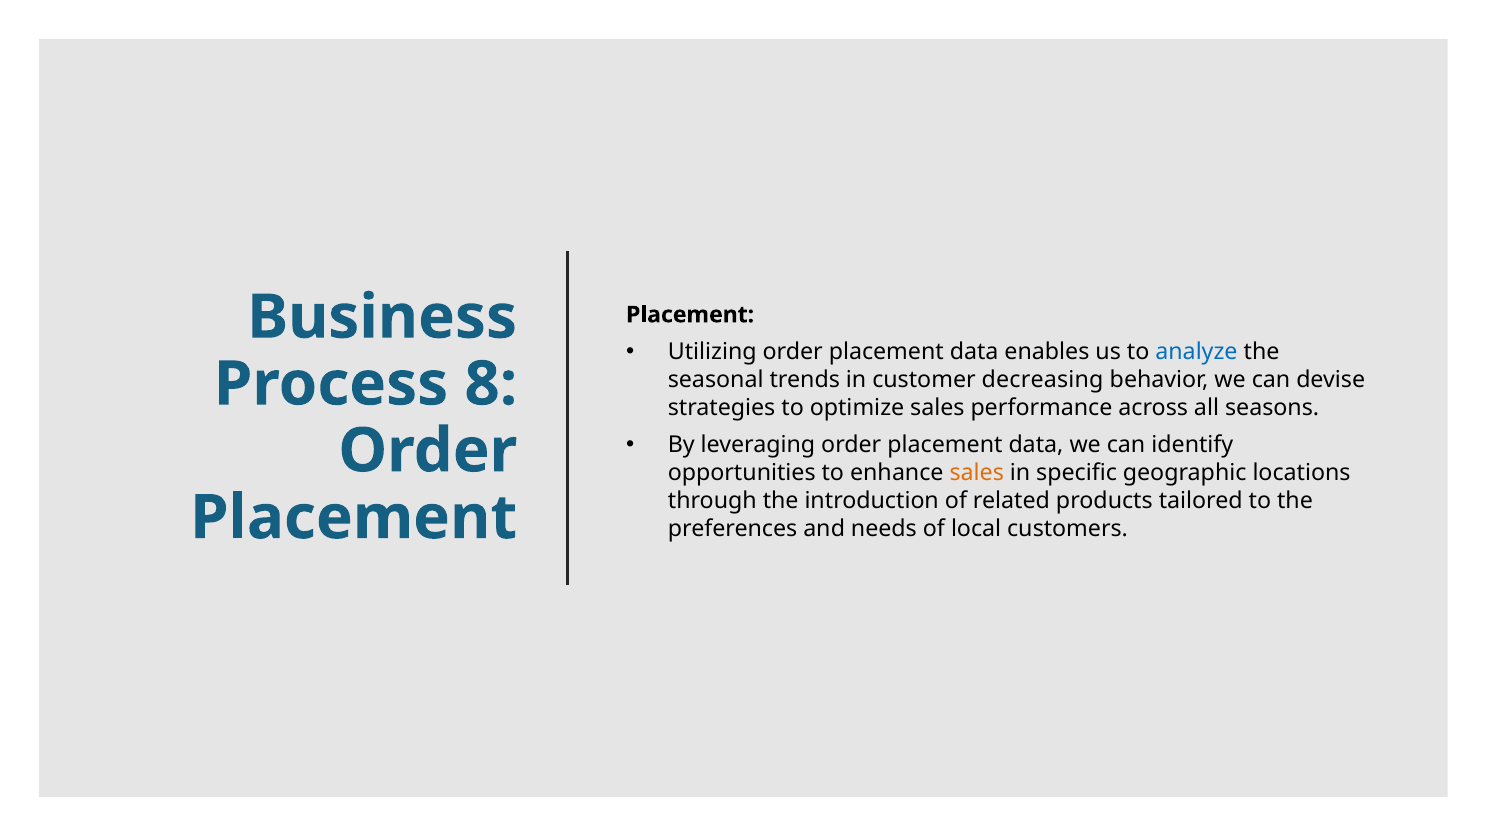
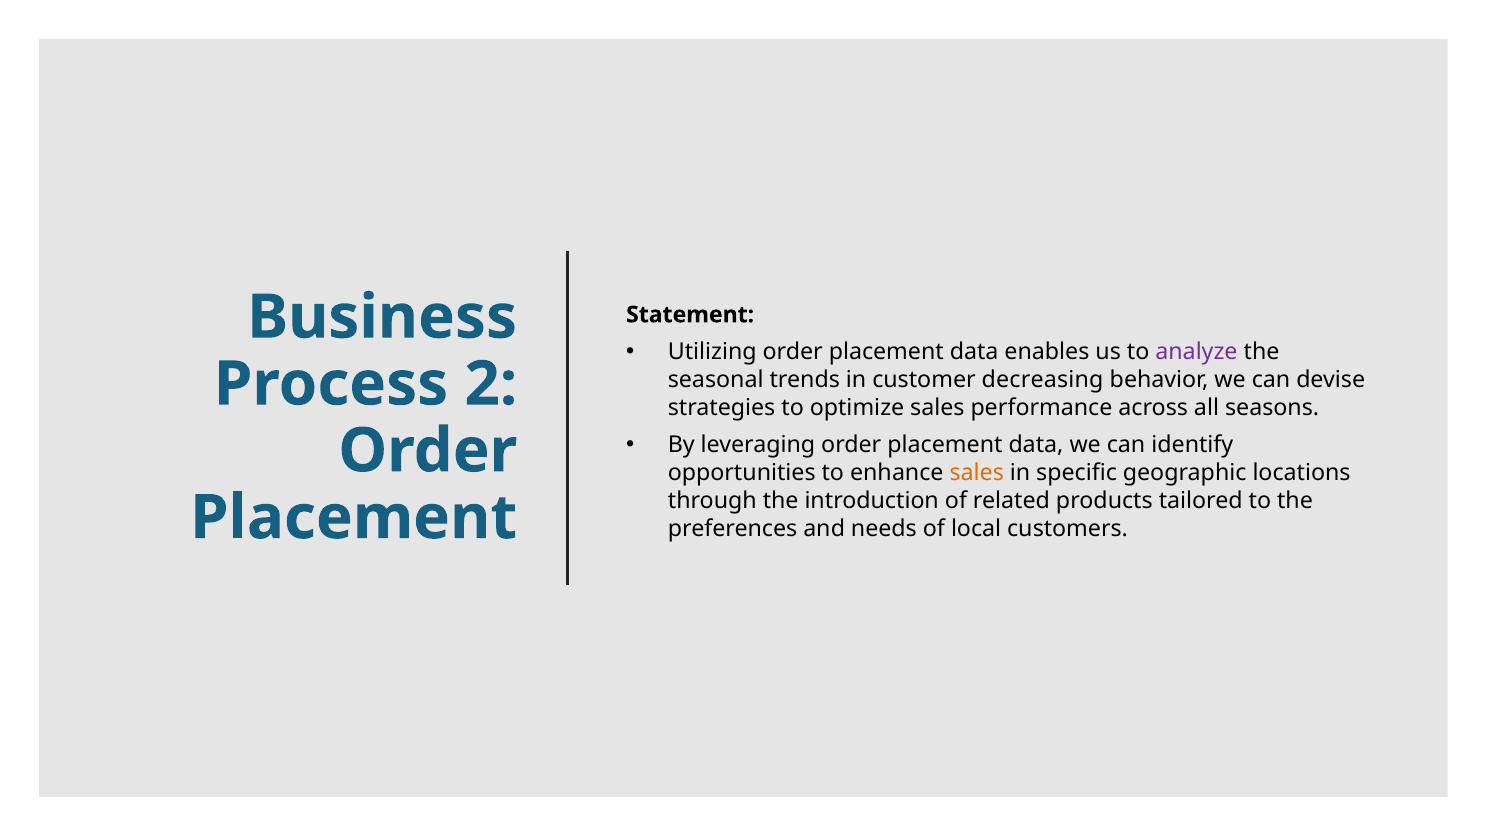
Placement: Placement -> Statement (690, 315)
analyze colour: blue -> purple (1196, 352)
8: 8 -> 2 (491, 384)
